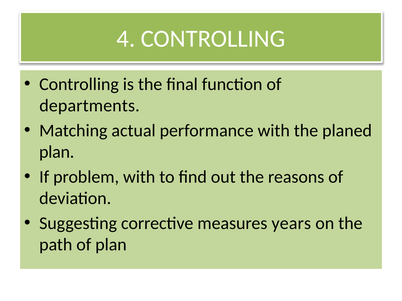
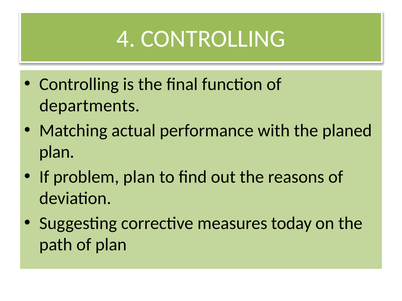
problem with: with -> plan (139, 177)
years: years -> today (291, 224)
